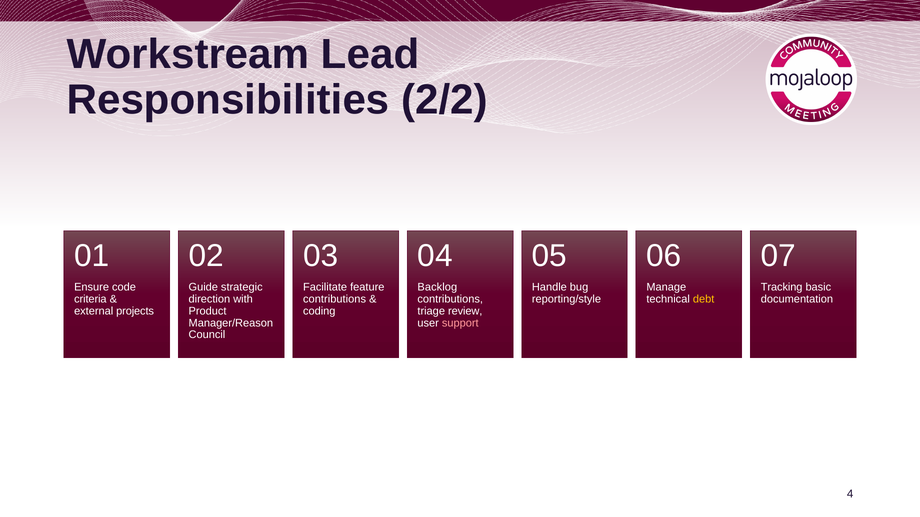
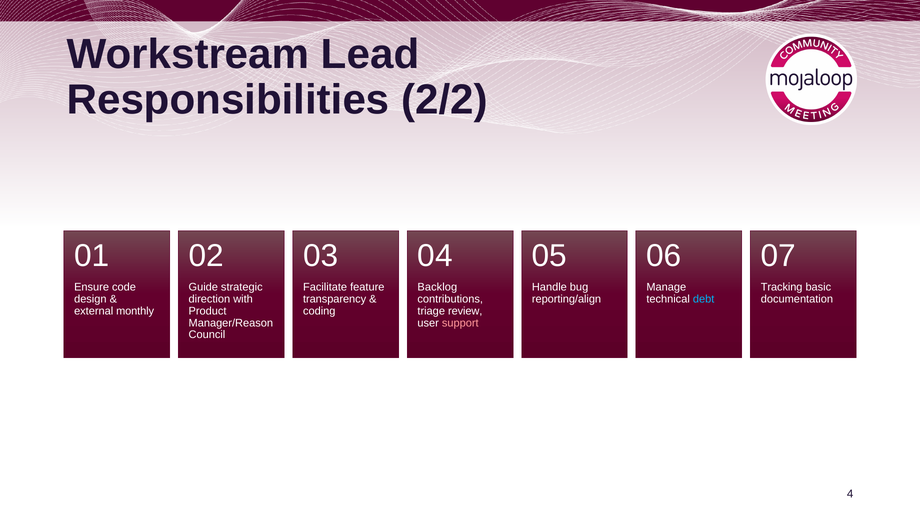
criteria: criteria -> design (90, 299)
contributions: contributions -> transparency (335, 299)
reporting/style: reporting/style -> reporting/align (567, 299)
debt colour: yellow -> light blue (704, 299)
projects: projects -> monthly (135, 311)
